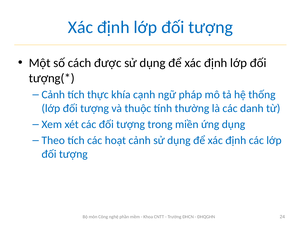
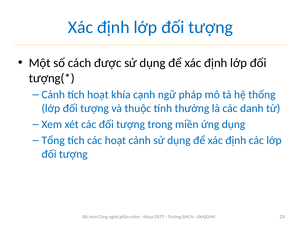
tích thực: thực -> hoạt (98, 95)
Theo: Theo -> Tổng (53, 141)
